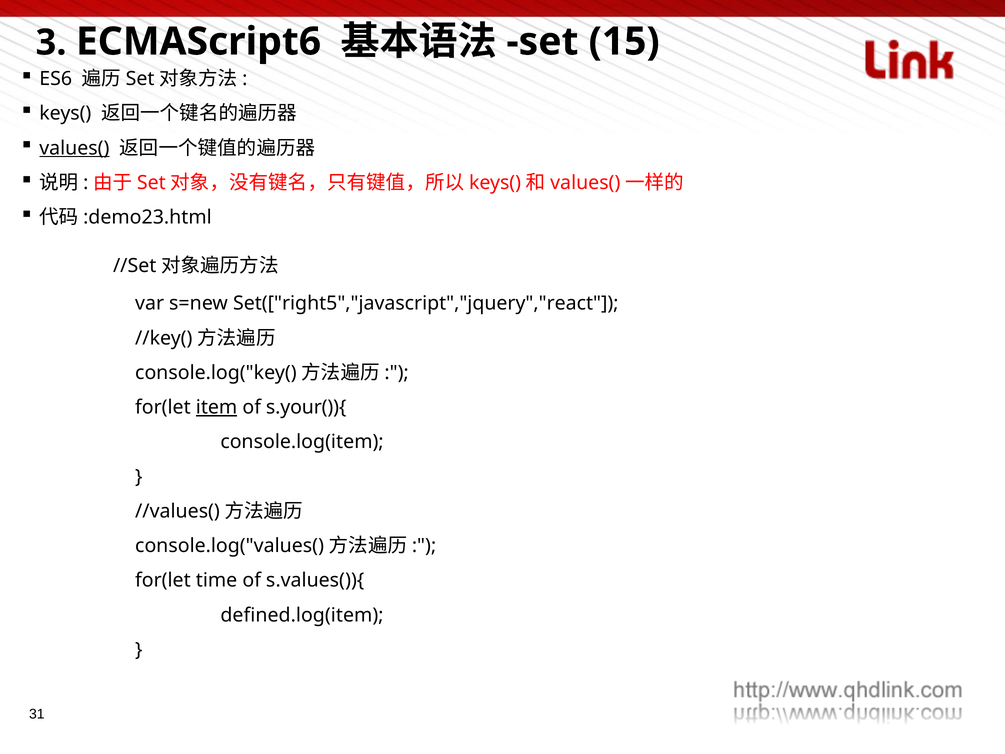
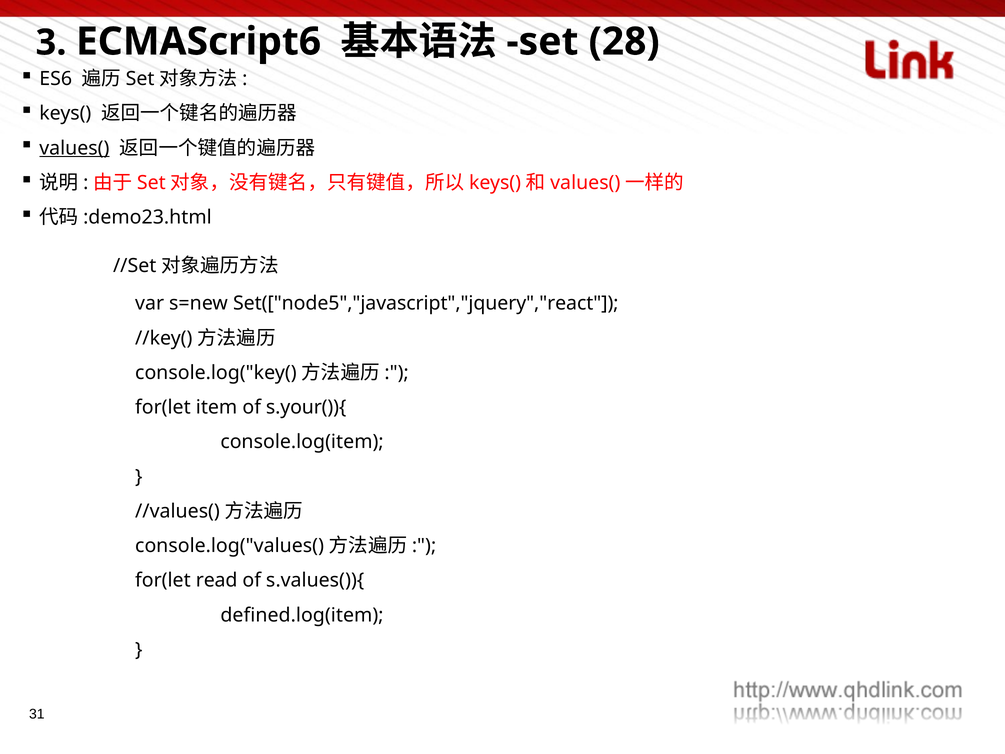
15: 15 -> 28 (624, 42)
Set(["right5","javascript","jquery","react: Set(["right5","javascript","jquery","react -> Set(["node5","javascript","jquery","react (426, 303)
item underline: present -> none (217, 407)
time: time -> read (217, 580)
